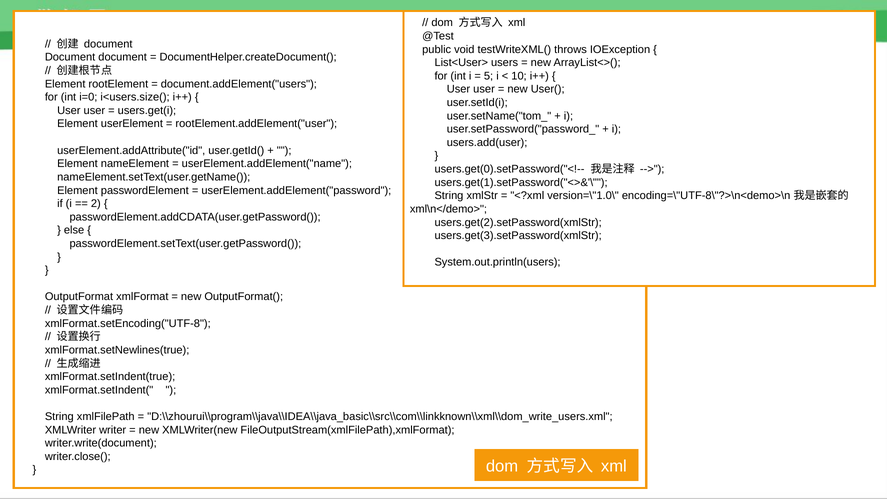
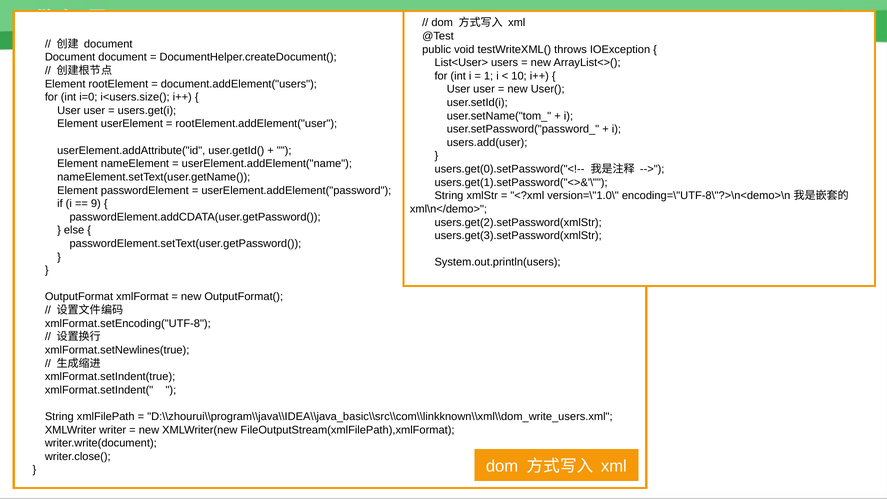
5: 5 -> 1 (489, 76)
2: 2 -> 9 (96, 204)
